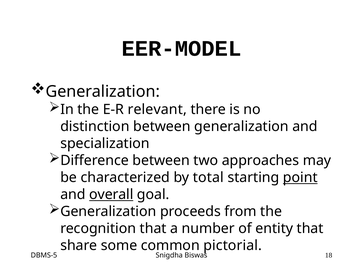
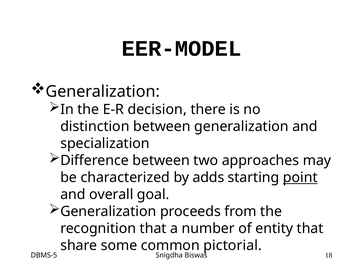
relevant: relevant -> decision (157, 109)
total: total -> adds (208, 177)
overall underline: present -> none (111, 194)
